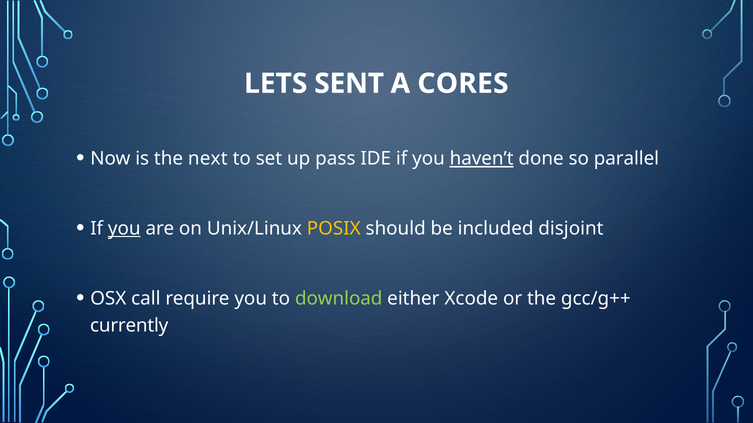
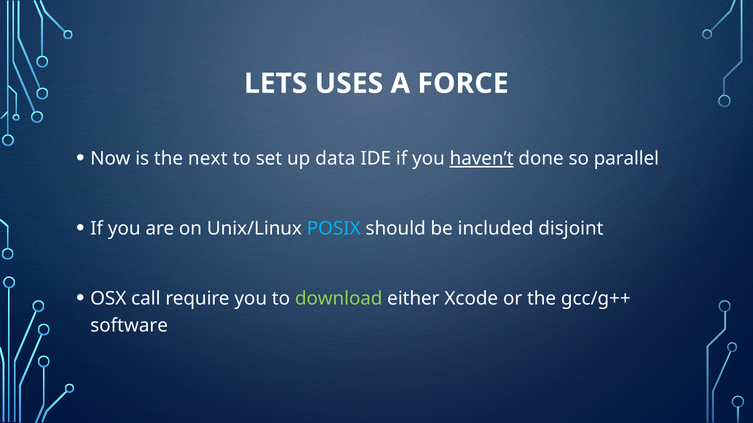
SENT: SENT -> USES (349, 84)
CORES: CORES -> FORCE (463, 84)
pass: pass -> data (335, 159)
you underline: present -> none (124, 229)
POSIX colour: yellow -> light blue (334, 229)
currently: currently -> software (129, 326)
